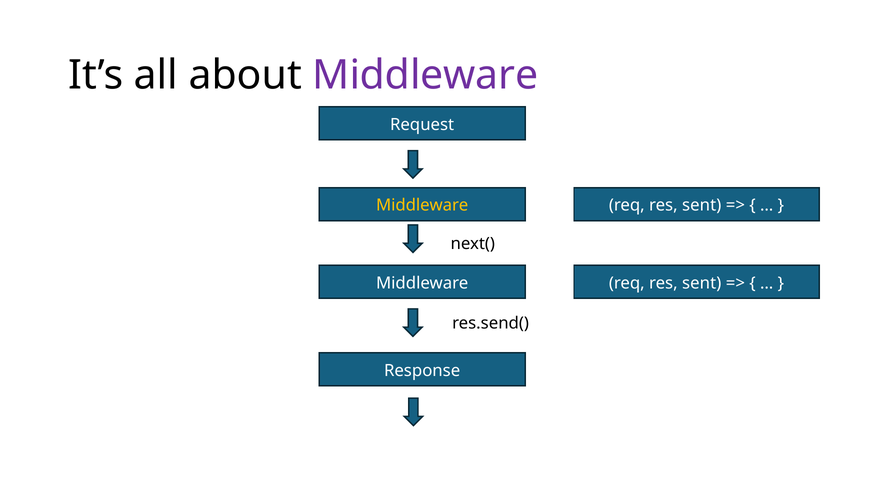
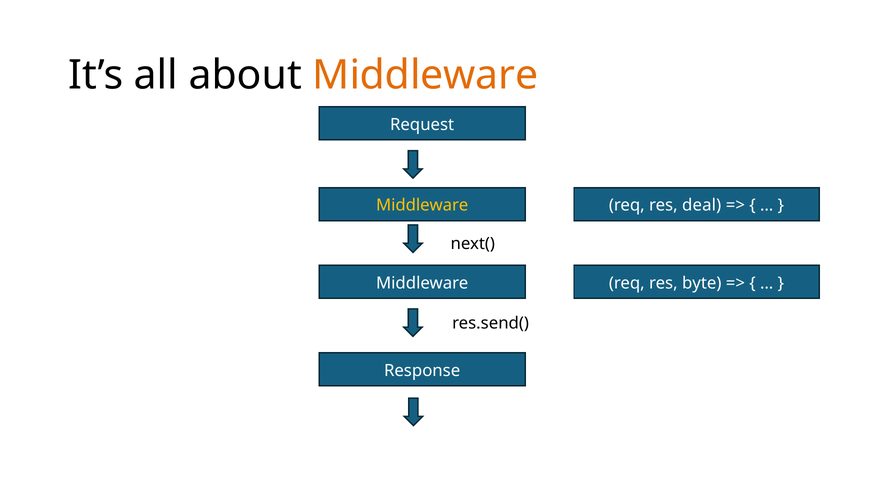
Middleware colour: purple -> orange (425, 75)
sent: sent -> deal (702, 205)
sent: sent -> byte (702, 283)
